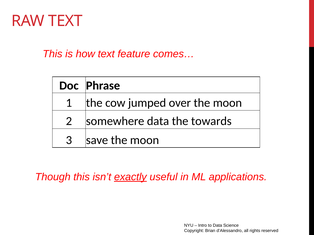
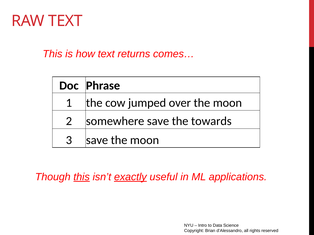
feature: feature -> returns (134, 54)
somewhere data: data -> save (158, 121)
this underline: none -> present (82, 177)
